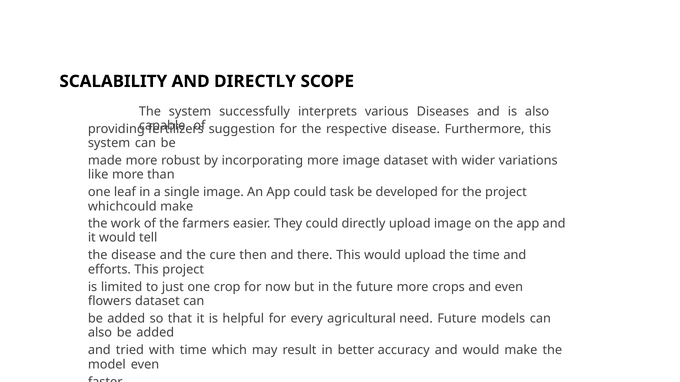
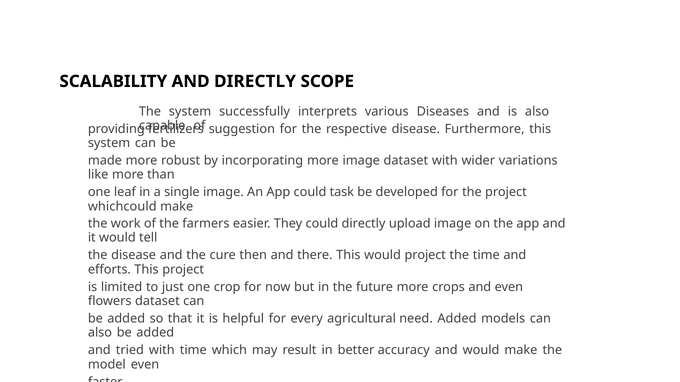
would upload: upload -> project (425, 256)
need Future: Future -> Added (457, 319)
